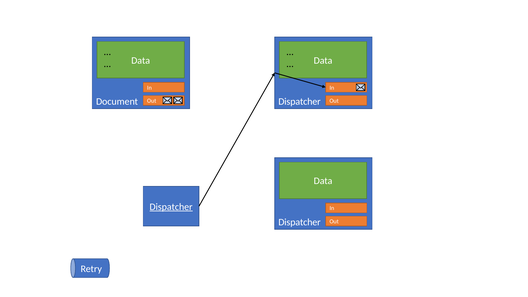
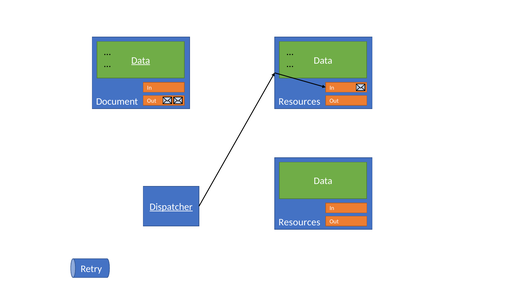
Data underline: none -> present (141, 60)
Dispatcher: Dispatcher -> Resources (299, 101)
Dispatcher: Dispatcher -> Resources (299, 222)
